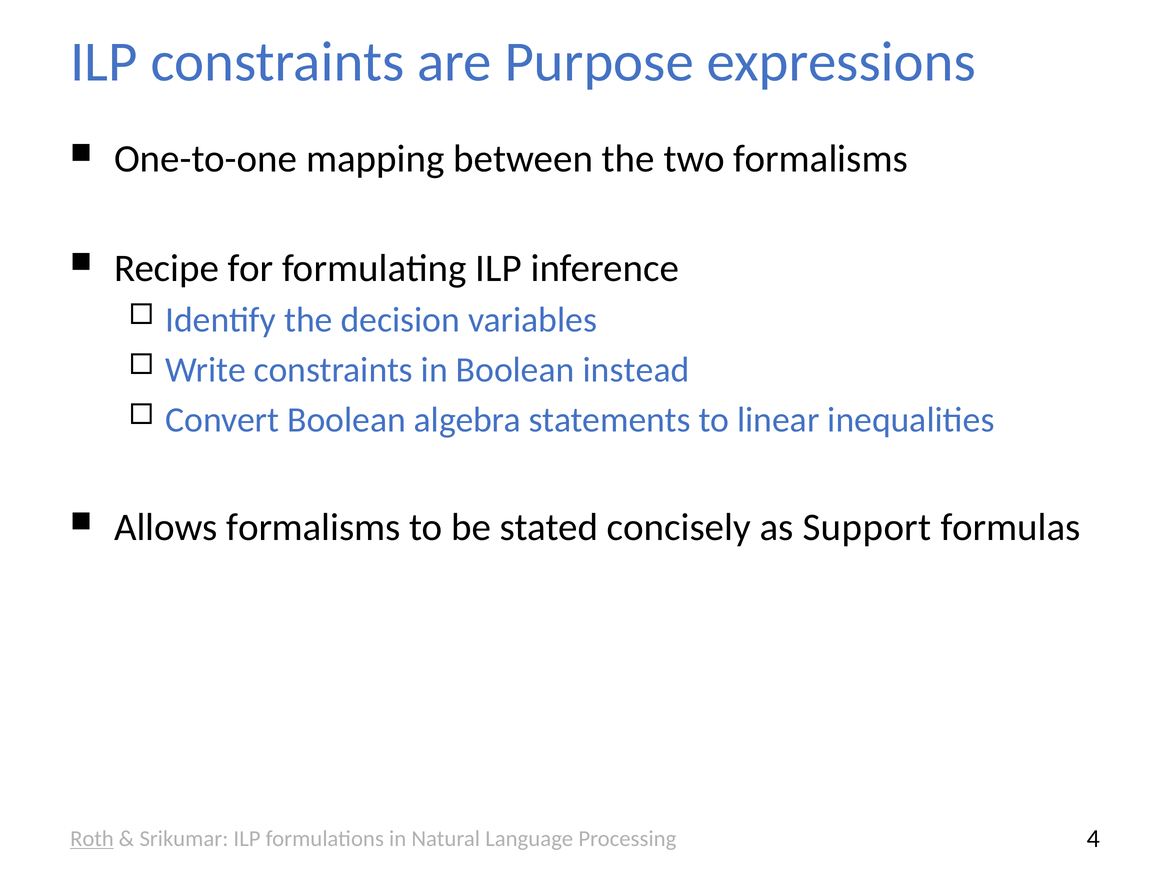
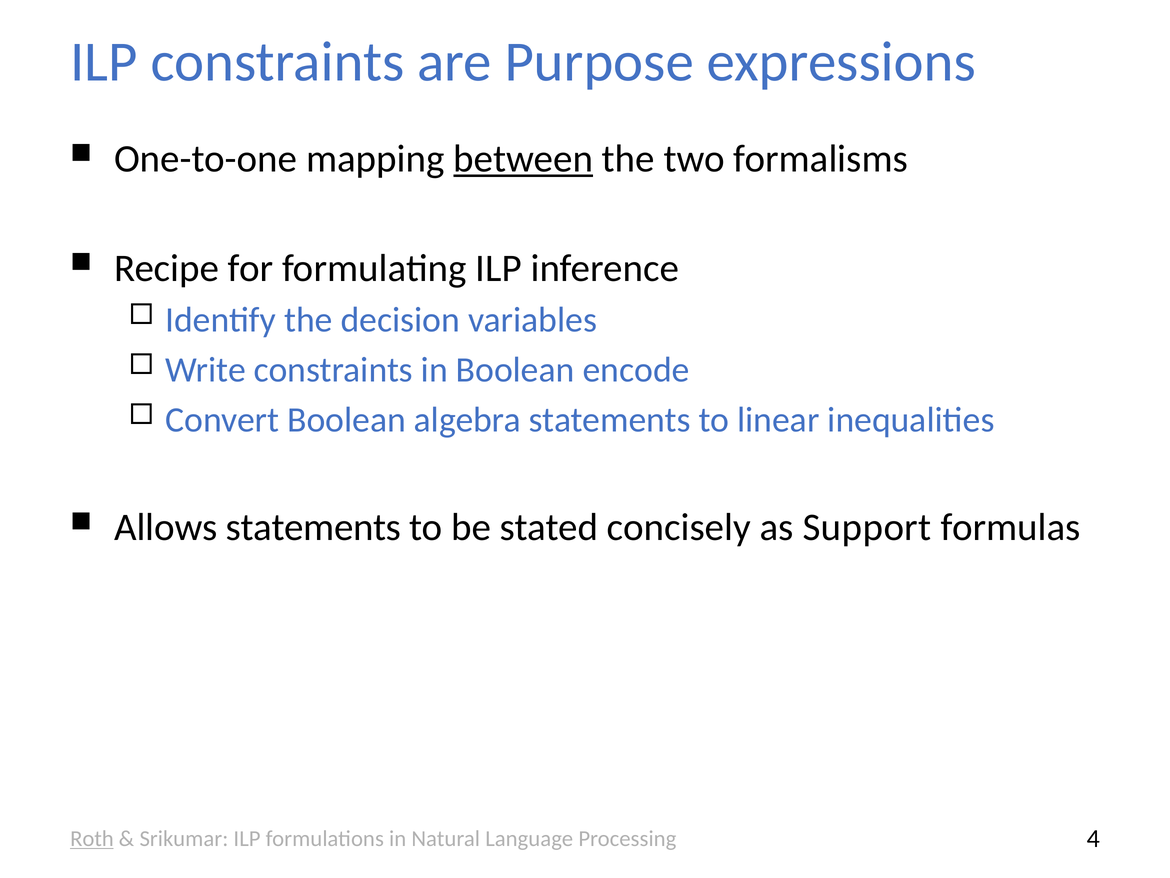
between underline: none -> present (523, 159)
instead: instead -> encode (636, 370)
Allows formalisms: formalisms -> statements (314, 527)
